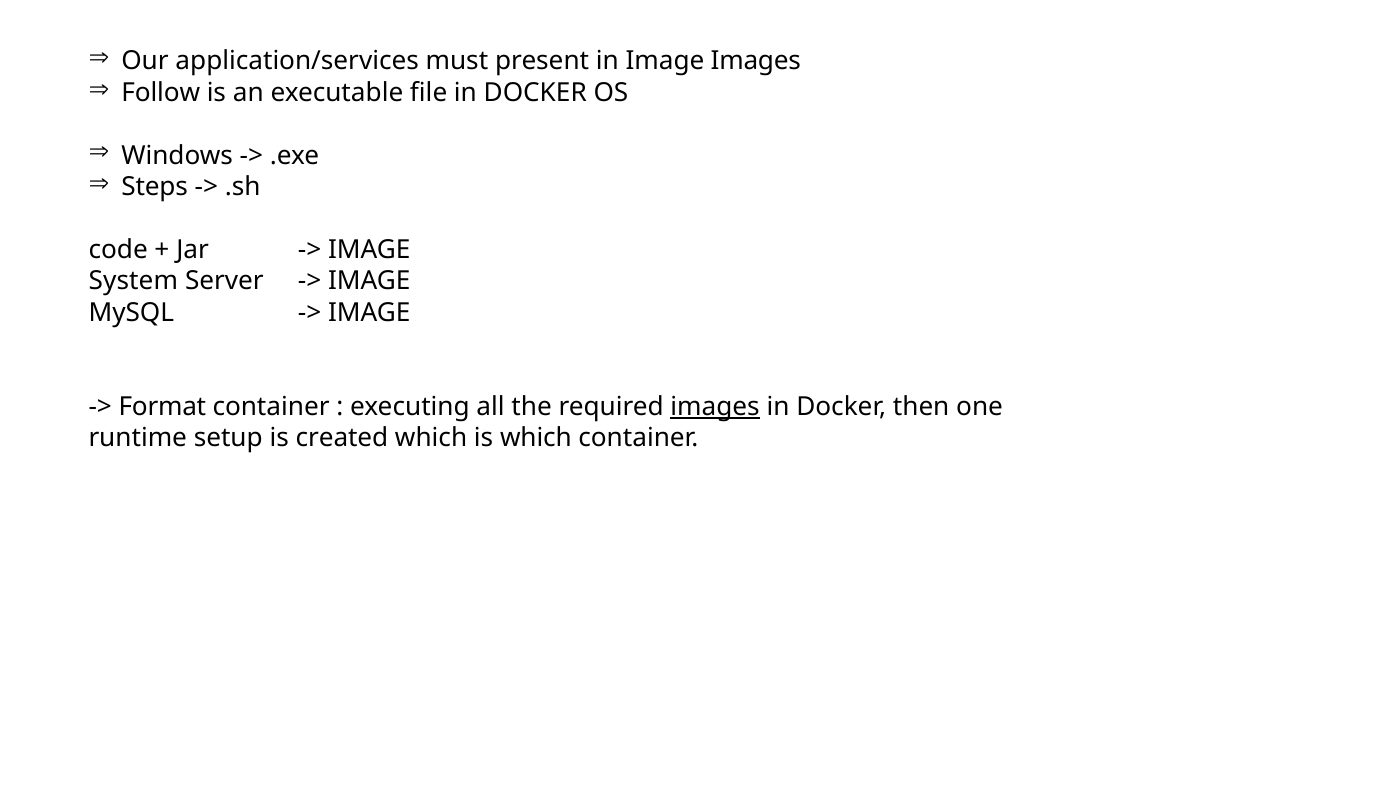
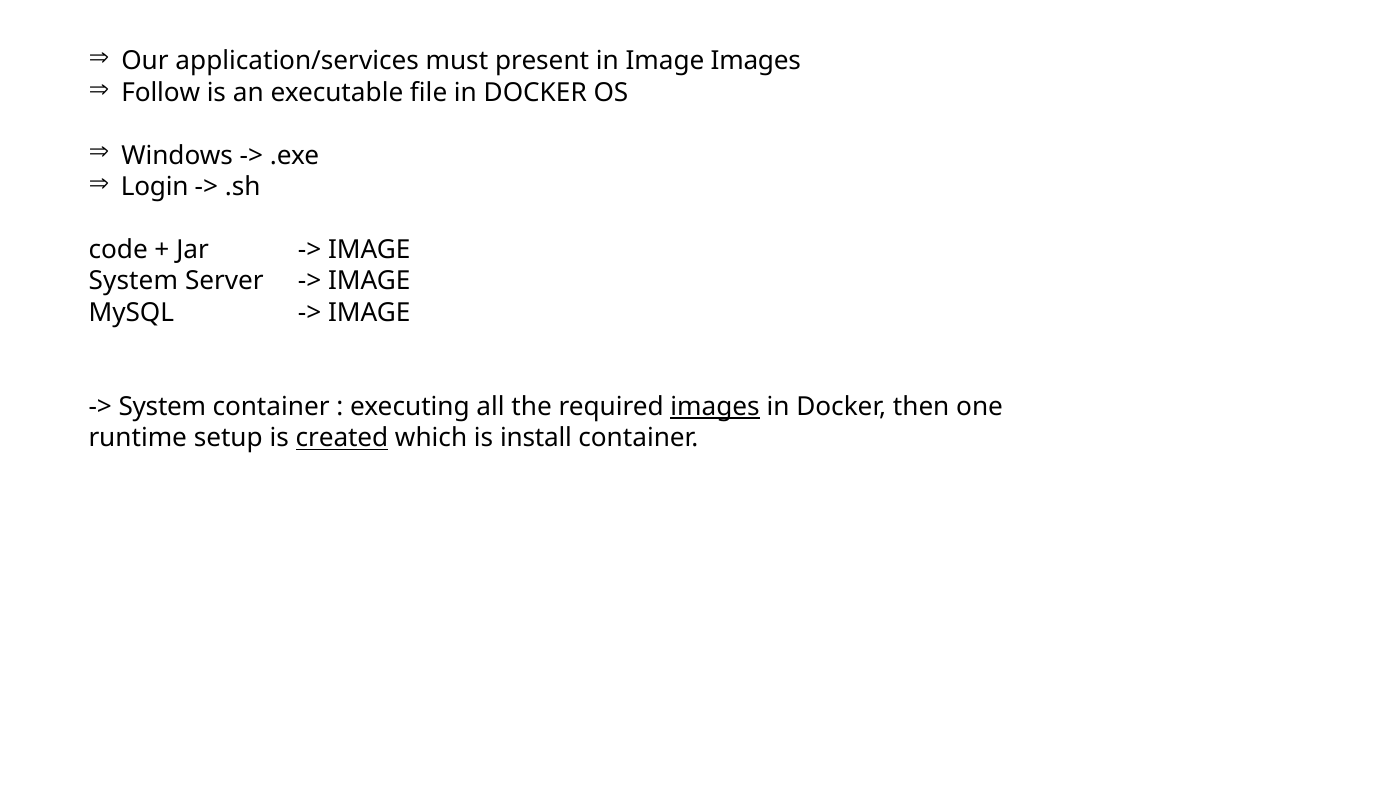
Steps: Steps -> Login (155, 187)
Format: Format -> System (162, 407)
created underline: none -> present (342, 438)
is which: which -> install (536, 438)
